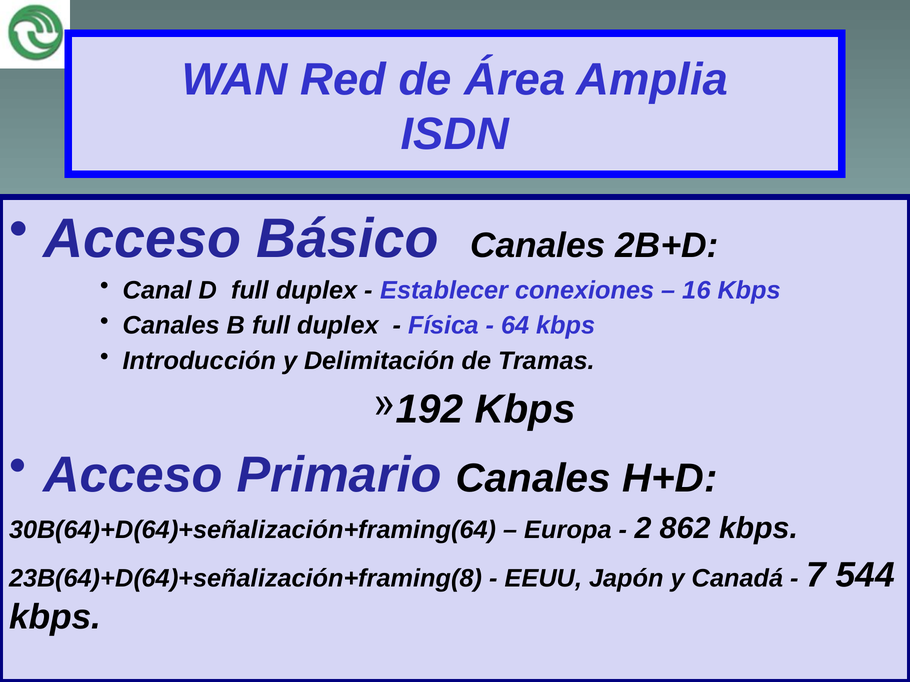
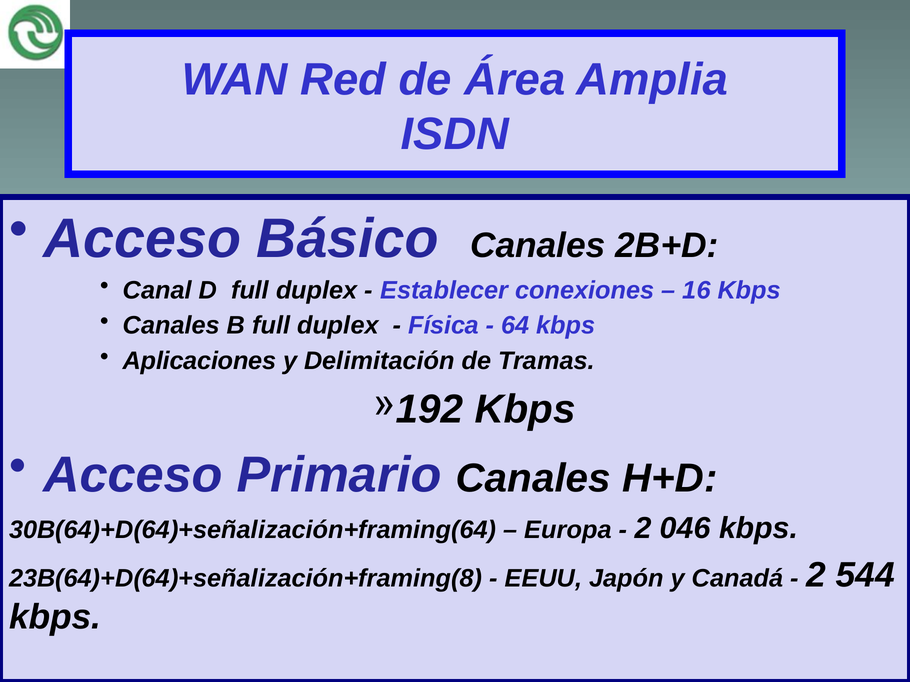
Introducción: Introducción -> Aplicaciones (200, 361)
862: 862 -> 046 (685, 528)
7: 7 -> 2 (816, 575)
